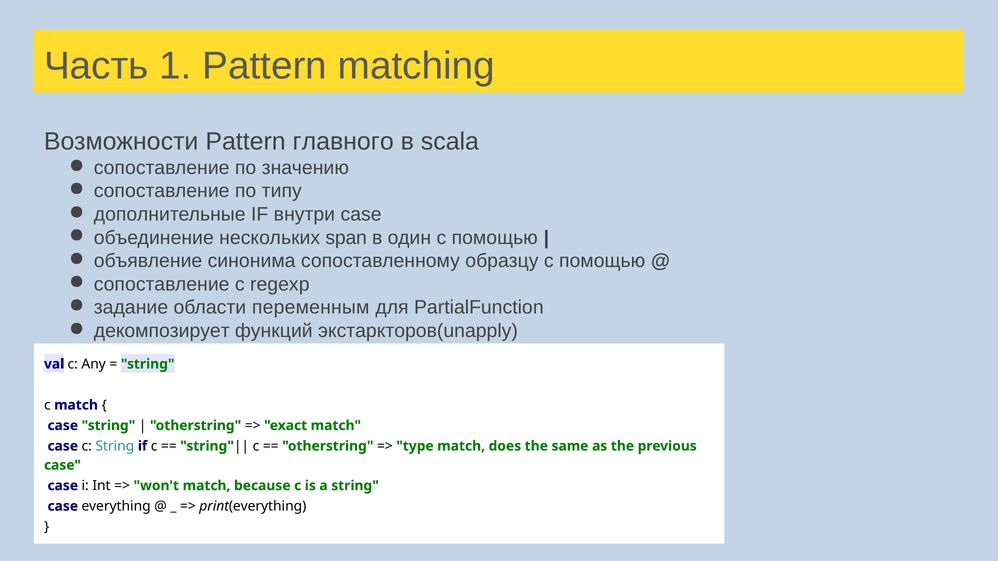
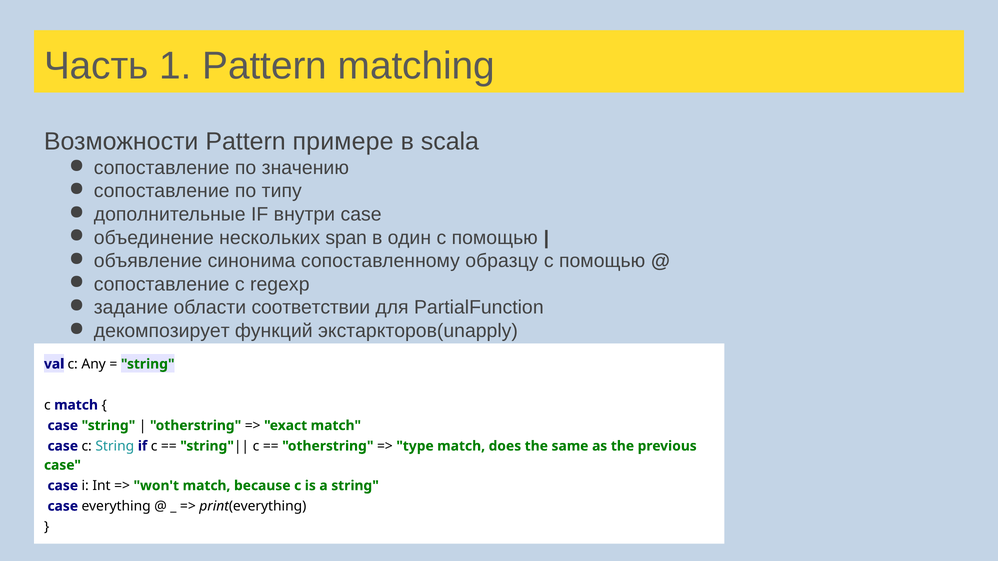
главного: главного -> примере (343, 142)
переменным: переменным -> соответствии (311, 308)
